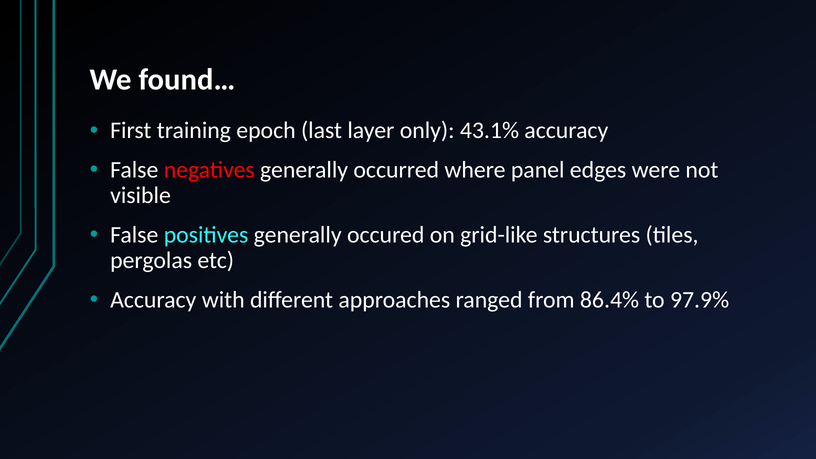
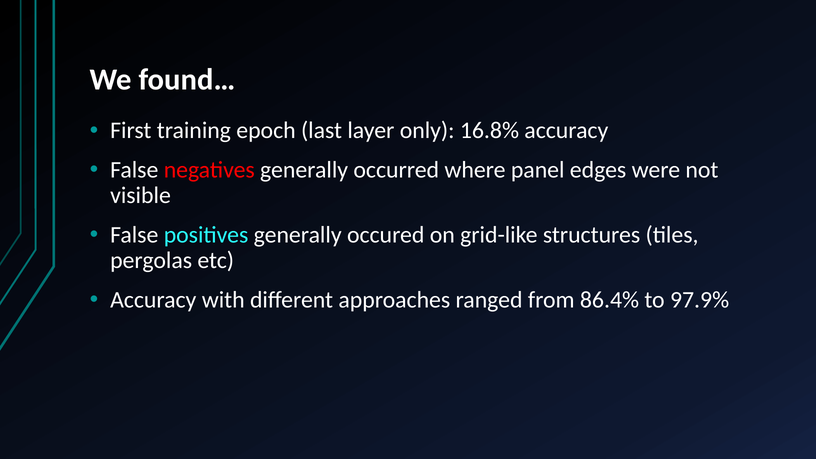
43.1%: 43.1% -> 16.8% (489, 131)
